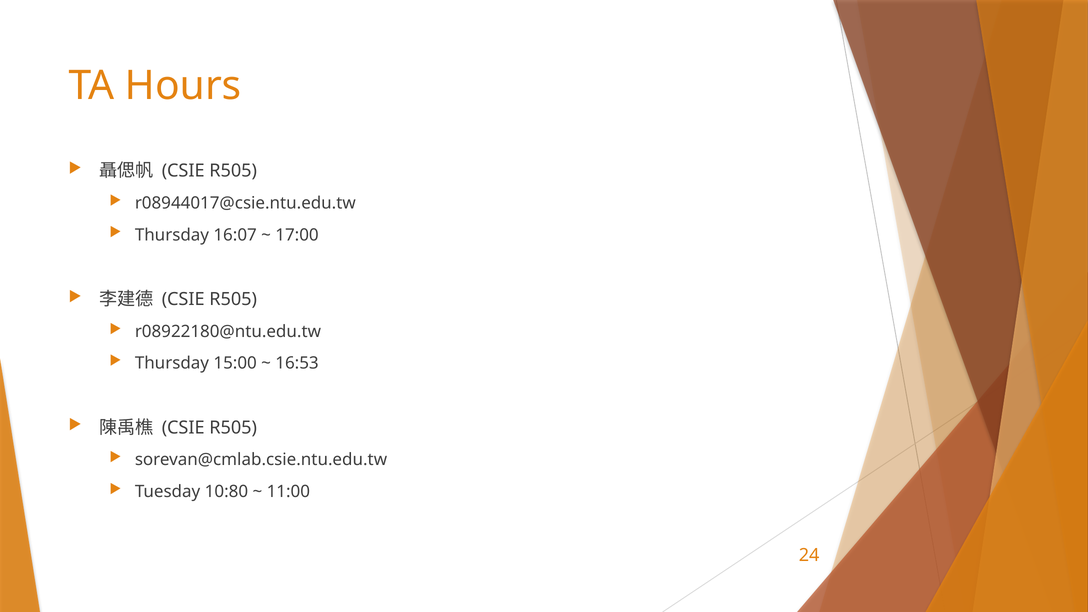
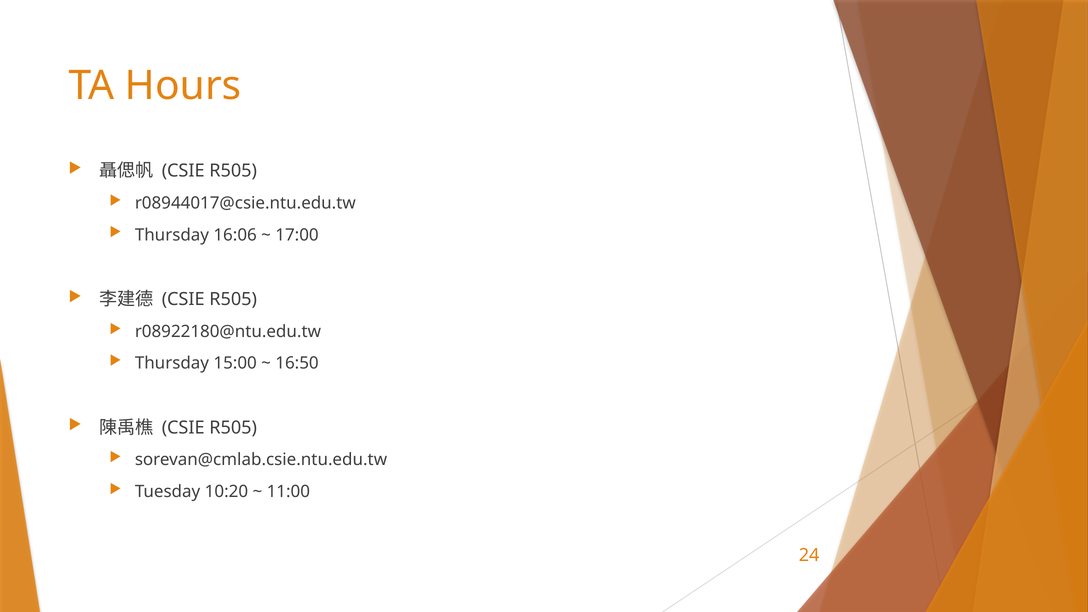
16:07: 16:07 -> 16:06 (235, 235)
16:53: 16:53 -> 16:50 (297, 363)
10:80: 10:80 -> 10:20 (226, 492)
